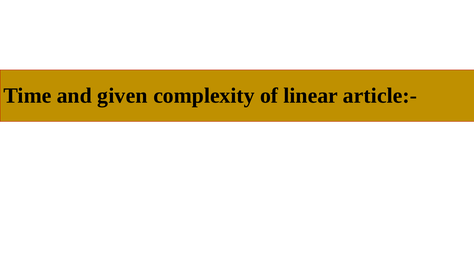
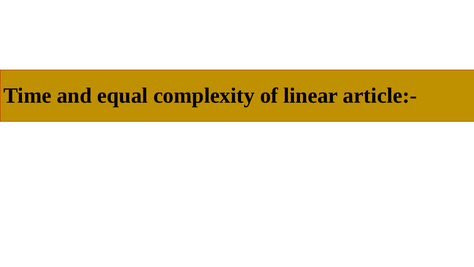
given: given -> equal (123, 95)
